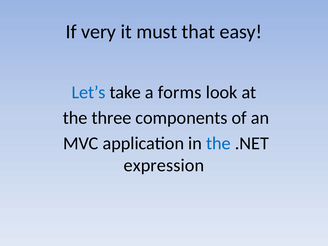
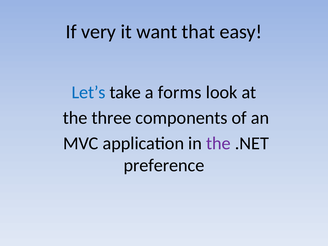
must: must -> want (157, 32)
the colour: blue -> purple (218, 143)
expression: expression -> preference (164, 165)
